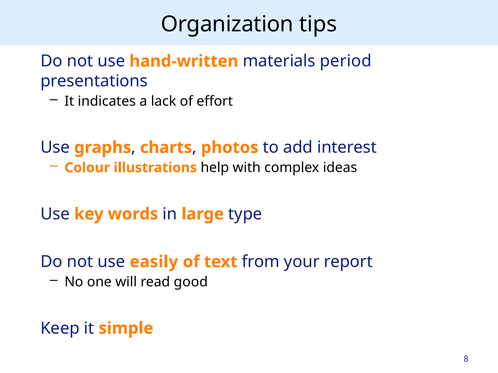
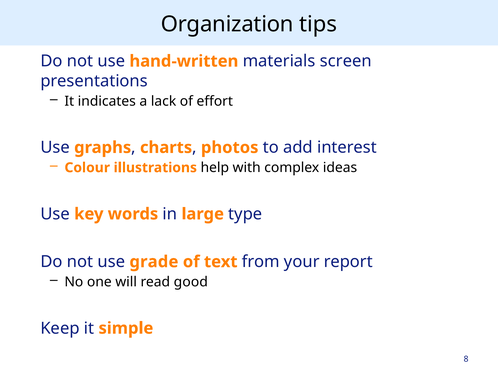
period: period -> screen (346, 61)
easily: easily -> grade (154, 262)
